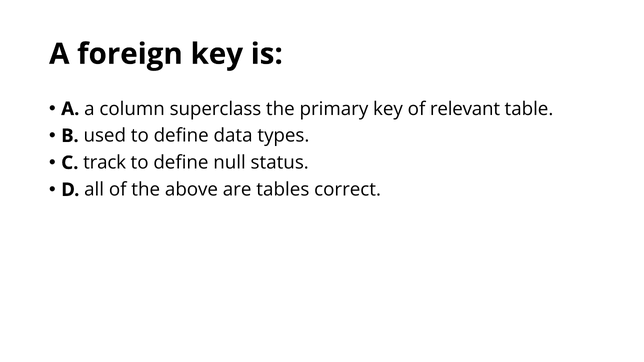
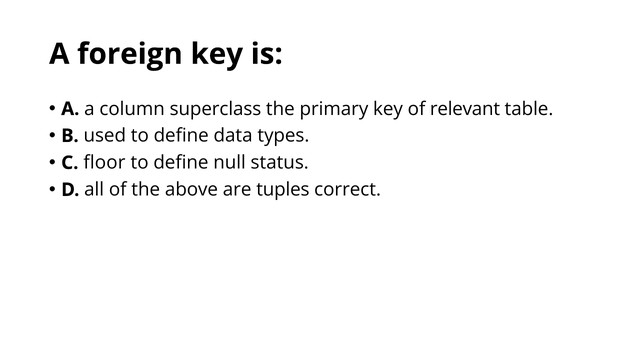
track: track -> floor (104, 163)
tables: tables -> tuples (283, 190)
